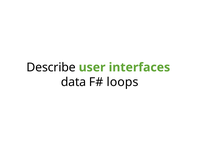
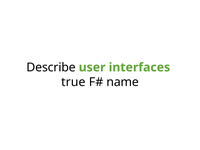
data: data -> true (73, 82)
loops: loops -> name (123, 82)
